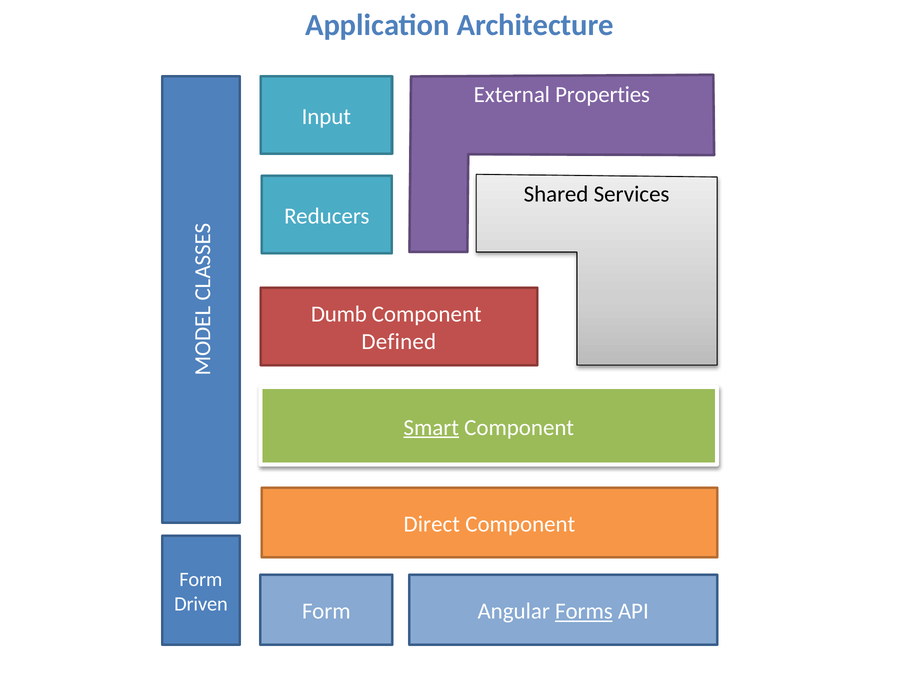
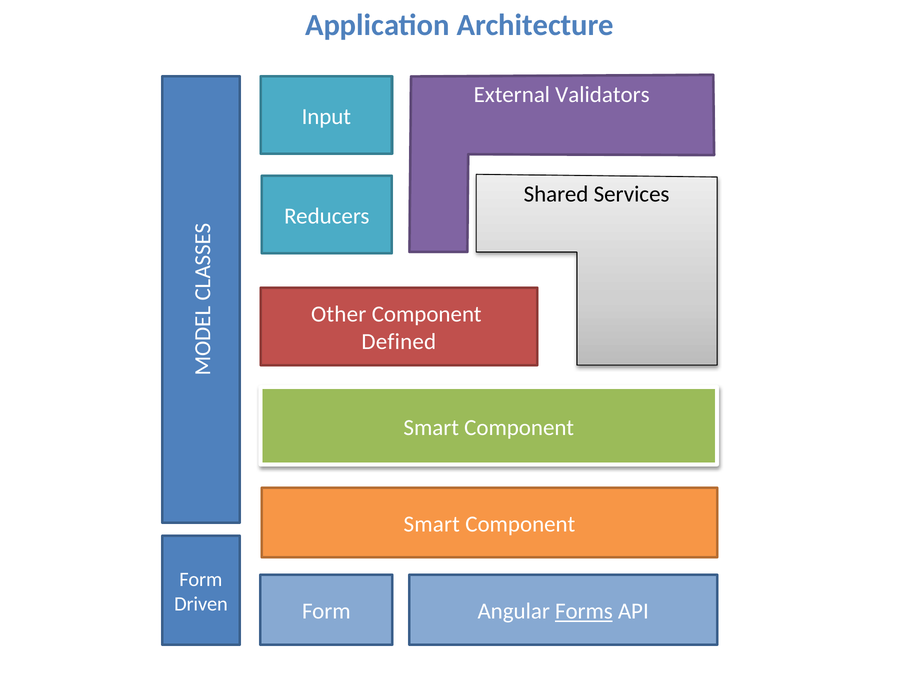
Properties: Properties -> Validators (602, 95)
Dumb: Dumb -> Other (339, 314)
Smart underline: present -> none (431, 428)
Direct: Direct -> Smart (432, 524)
